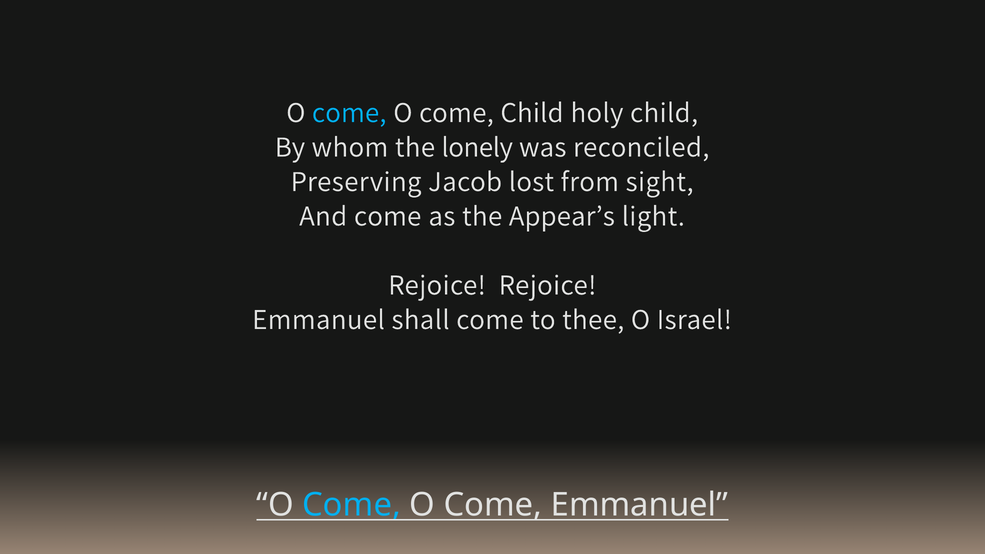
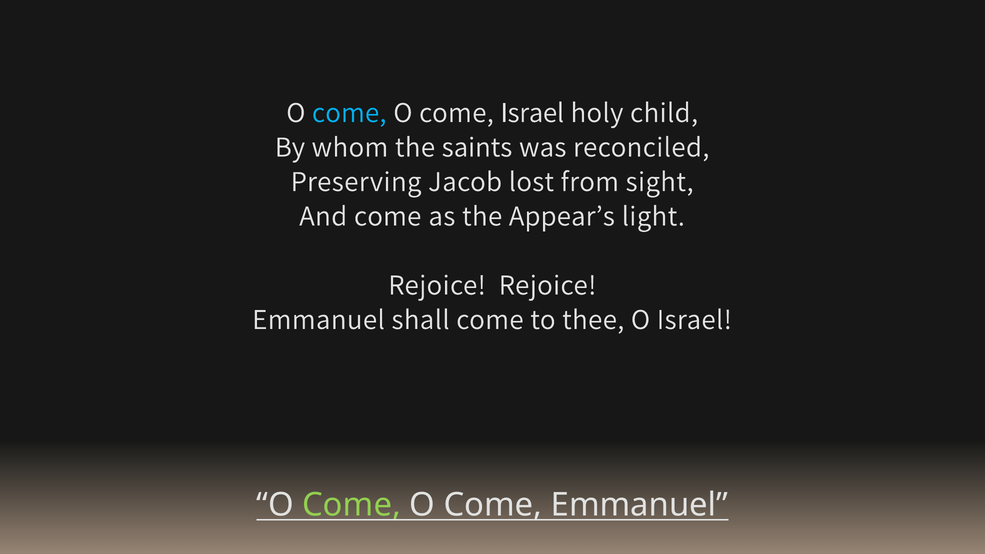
come Child: Child -> Israel (532, 113)
lonely: lonely -> saints (477, 147)
Come colour: light blue -> light green (352, 505)
